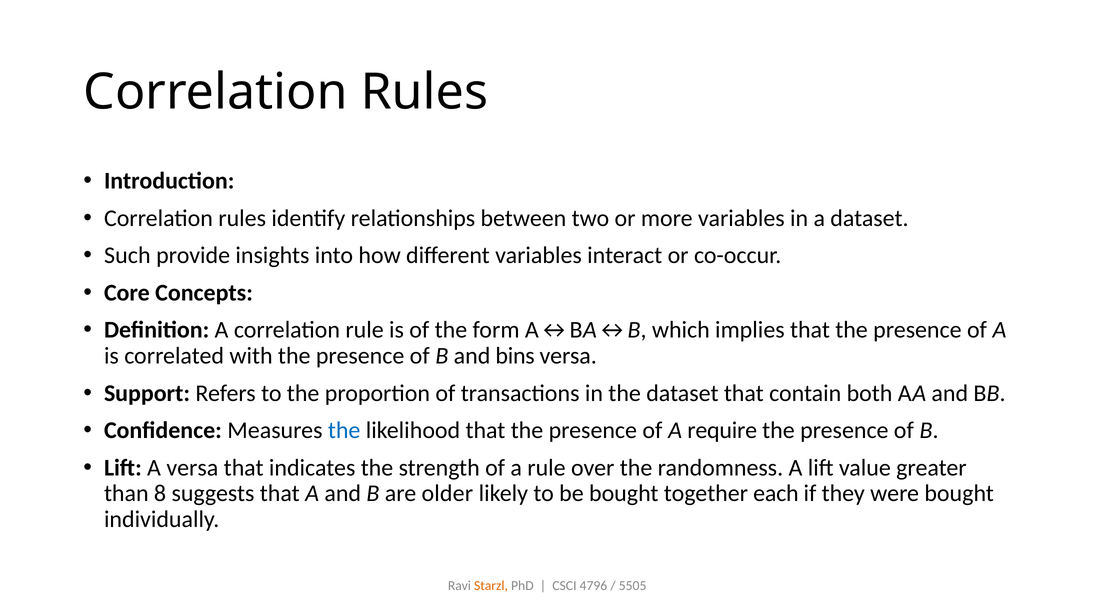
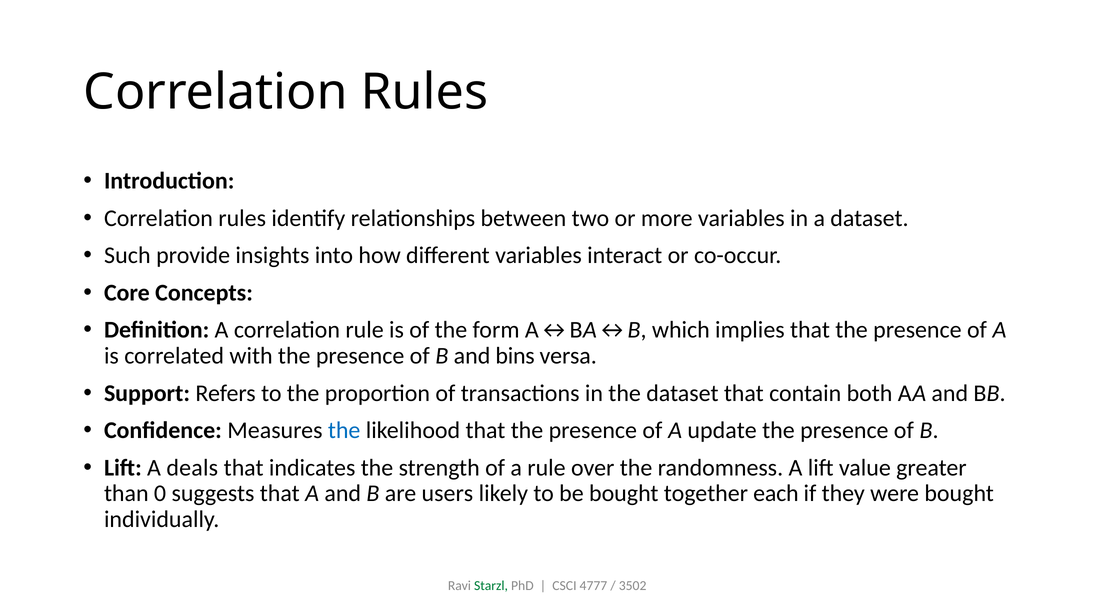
require: require -> update (722, 430)
A versa: versa -> deals (192, 468)
8: 8 -> 0 (160, 494)
older: older -> users (447, 494)
Starzl colour: orange -> green (491, 586)
4796: 4796 -> 4777 (593, 586)
5505: 5505 -> 3502 (633, 586)
